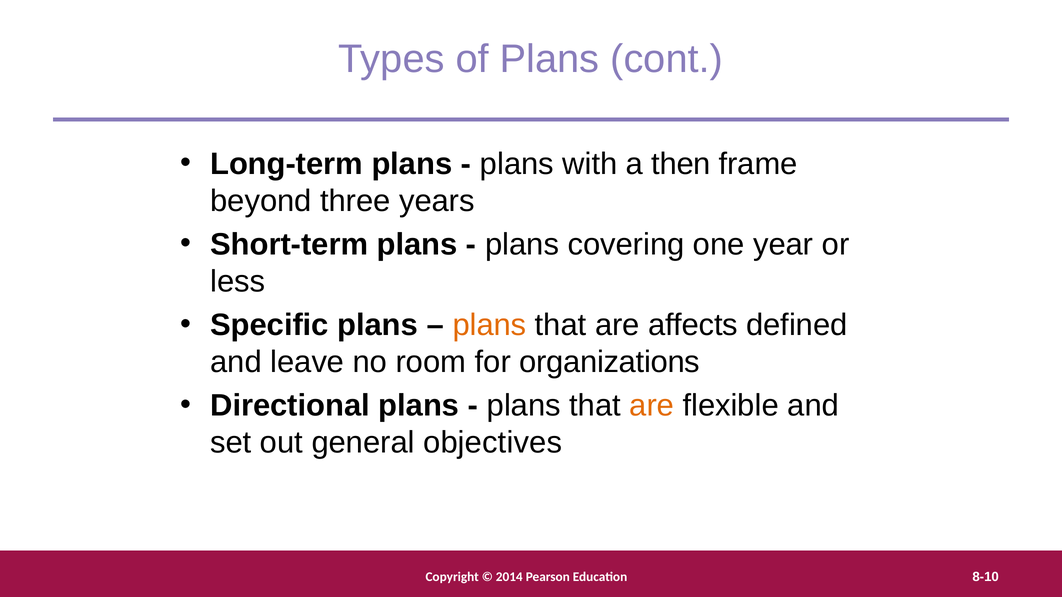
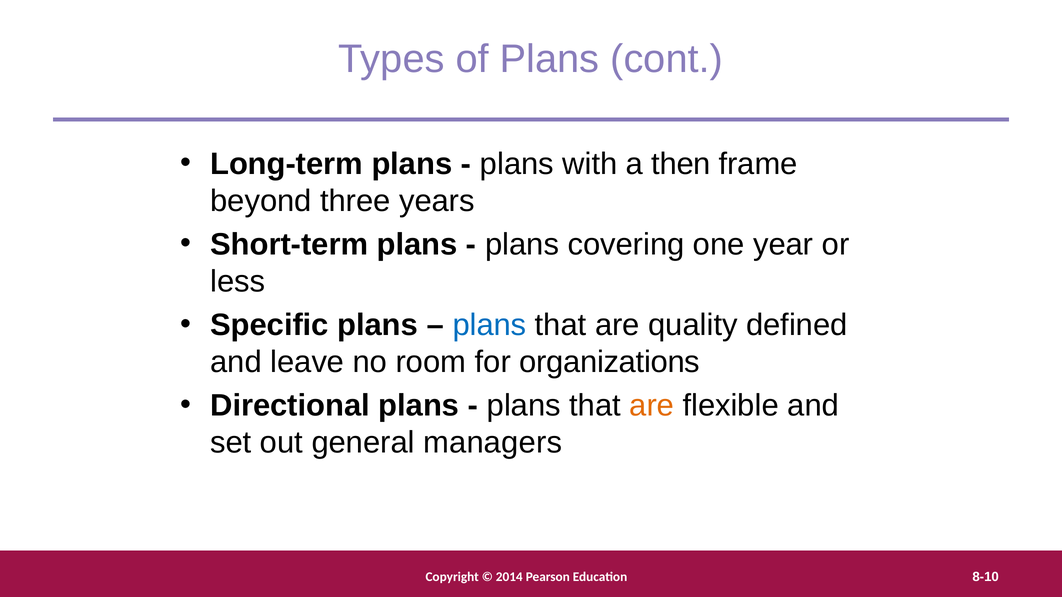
plans colour: orange -> blue (489, 325)
affects: affects -> quality (693, 325)
objectives: objectives -> managers (493, 443)
